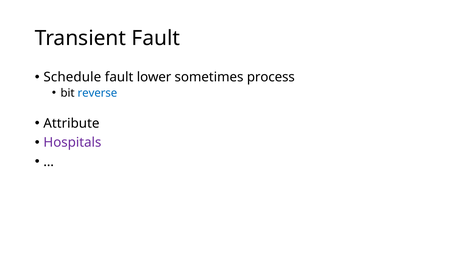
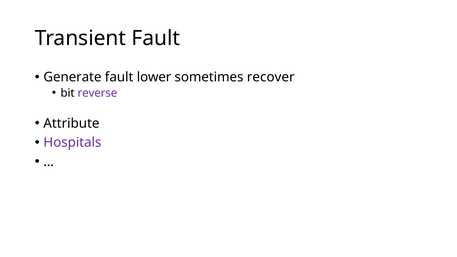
Schedule: Schedule -> Generate (72, 77)
process: process -> recover (271, 77)
reverse colour: blue -> purple (97, 93)
